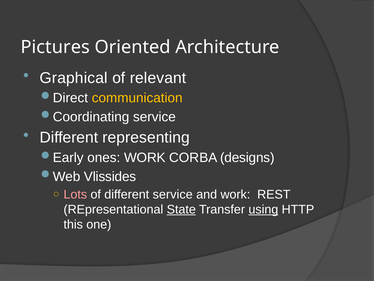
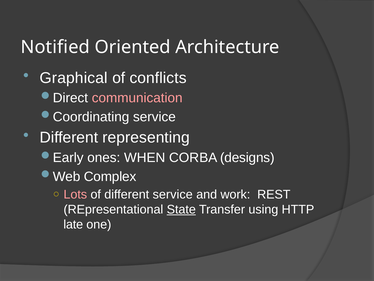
Pictures: Pictures -> Notified (55, 47)
relevant: relevant -> conflicts (158, 78)
communication colour: yellow -> pink (137, 98)
ones WORK: WORK -> WHEN (145, 157)
Vlissides: Vlissides -> Complex (110, 176)
using underline: present -> none (263, 209)
this: this -> late (73, 224)
